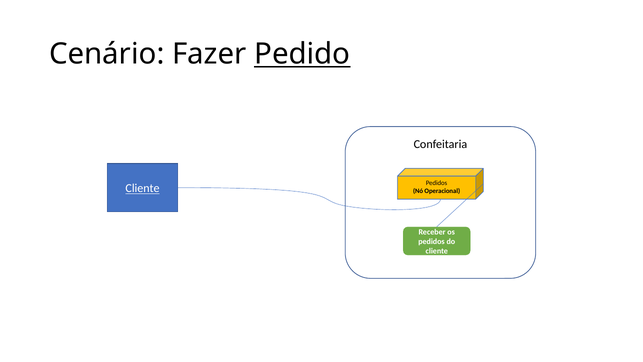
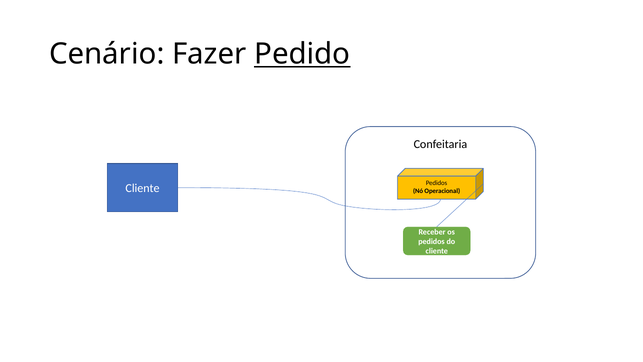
Cliente underline: present -> none (143, 188)
